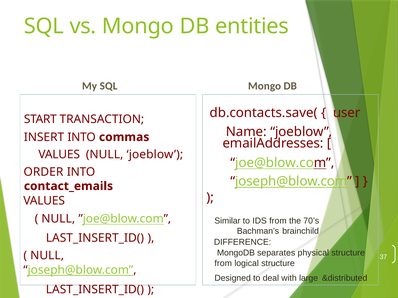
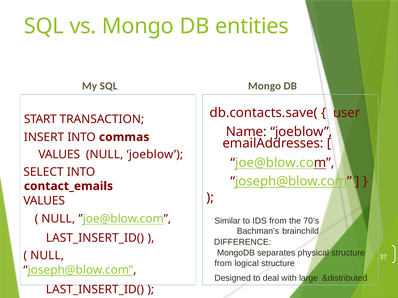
ORDER: ORDER -> SELECT (43, 172)
